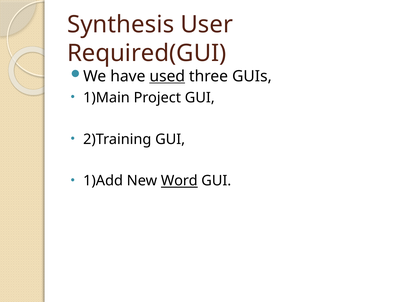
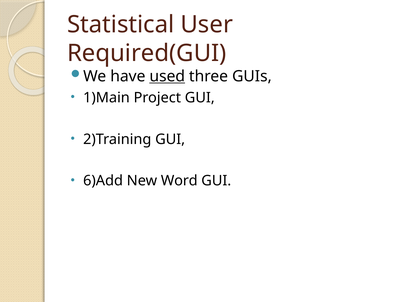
Synthesis: Synthesis -> Statistical (121, 24)
1)Add: 1)Add -> 6)Add (103, 181)
Word underline: present -> none (179, 181)
